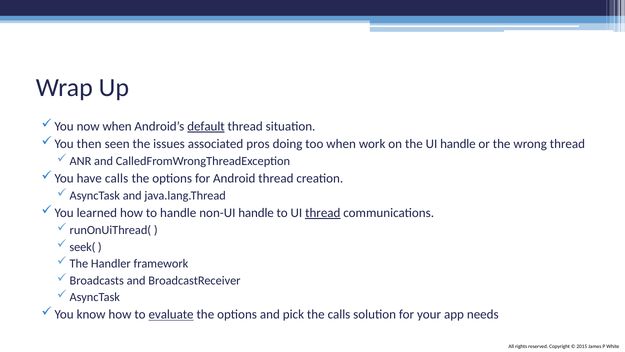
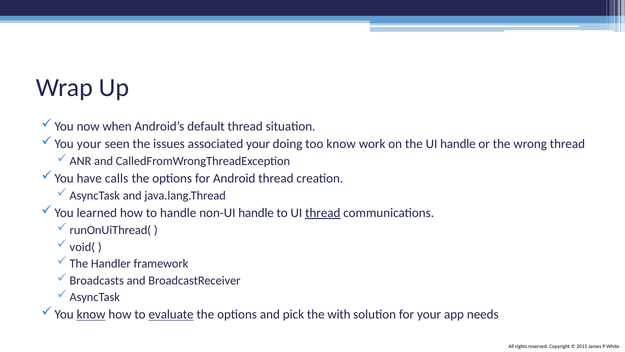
default underline: present -> none (206, 126)
You then: then -> your (89, 144)
associated pros: pros -> your (258, 144)
too when: when -> know (341, 144)
seek(: seek( -> void( (82, 247)
know underline: none -> present (91, 314)
the calls: calls -> with (339, 314)
